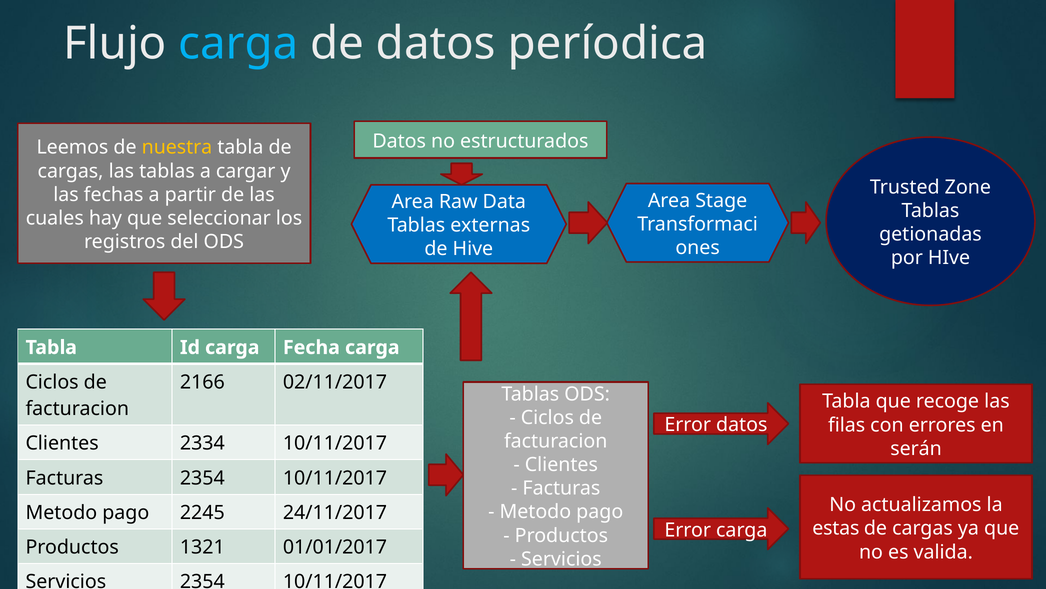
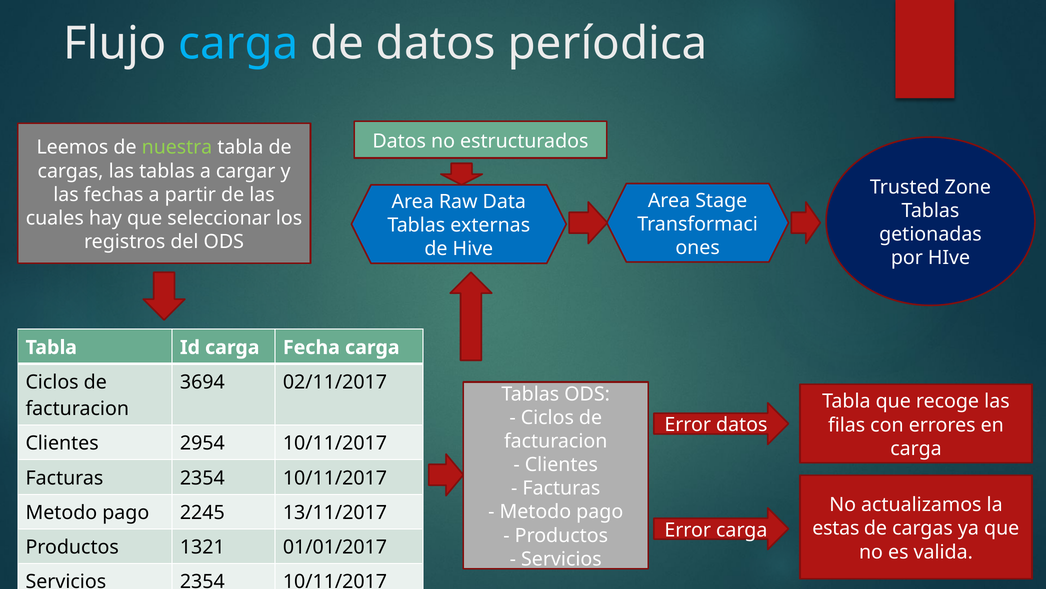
nuestra colour: yellow -> light green (177, 147)
2166: 2166 -> 3694 (202, 382)
2334: 2334 -> 2954 (202, 443)
serán: serán -> carga (916, 448)
24/11/2017: 24/11/2017 -> 13/11/2017 (335, 512)
